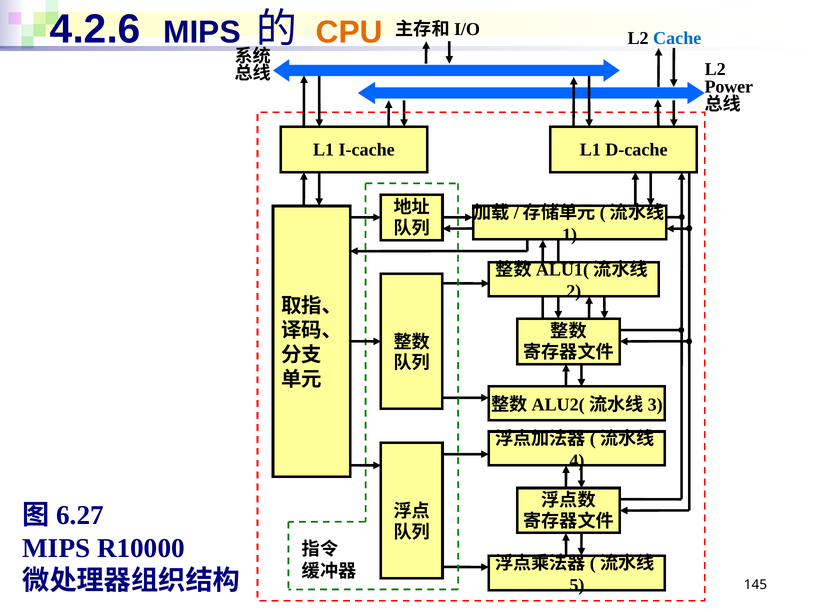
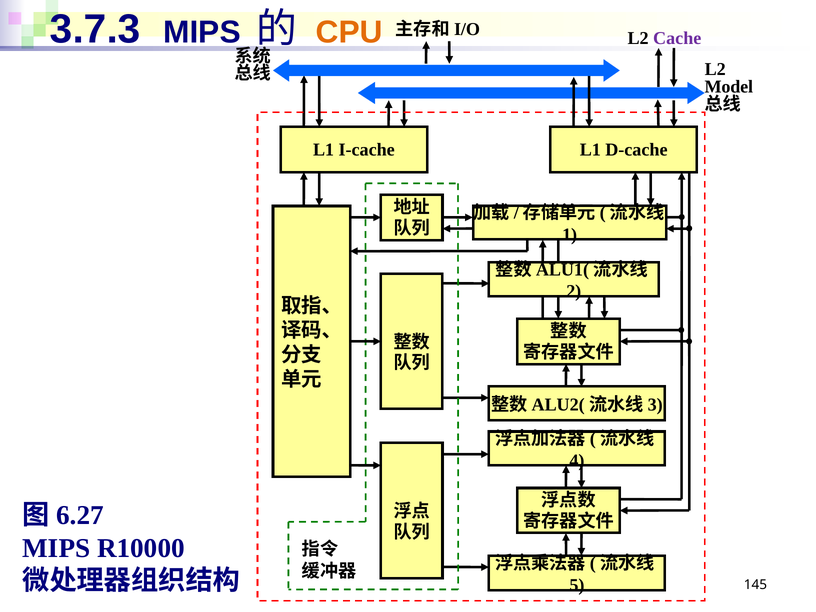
4.2.6: 4.2.6 -> 3.7.3 (95, 29)
Cache colour: blue -> purple (677, 38)
Power: Power -> Model (729, 87)
